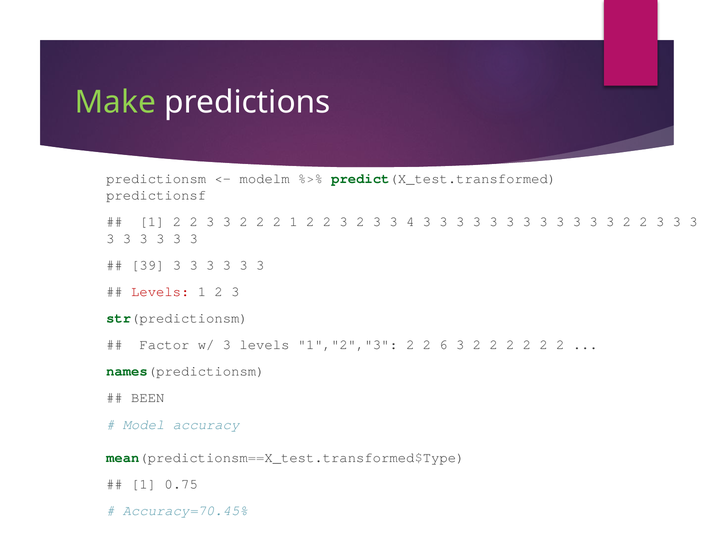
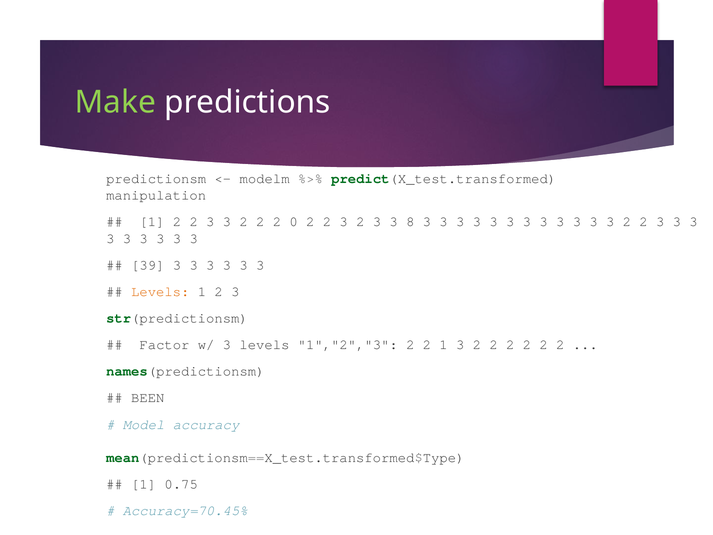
predictionsf: predictionsf -> manipulation (156, 195)
2 1: 1 -> 0 (294, 222)
4: 4 -> 8 (410, 222)
Levels colour: red -> orange (160, 291)
2 6: 6 -> 1 (444, 345)
